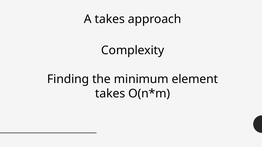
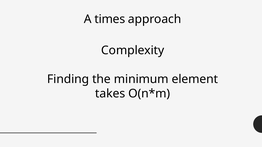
A takes: takes -> times (110, 19)
